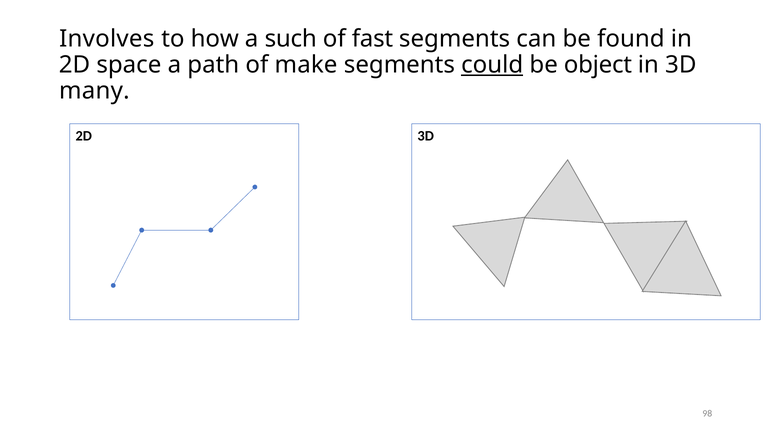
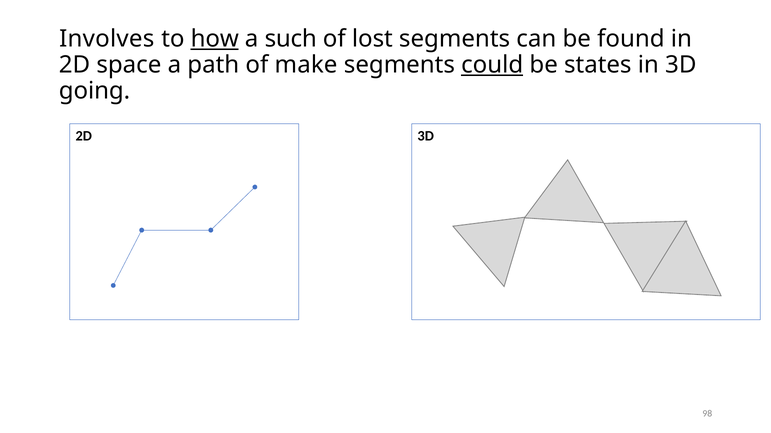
how underline: none -> present (215, 39)
fast: fast -> lost (372, 39)
object: object -> states (598, 65)
many: many -> going (94, 91)
